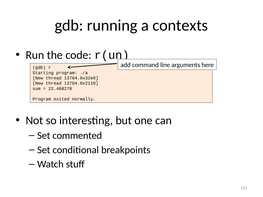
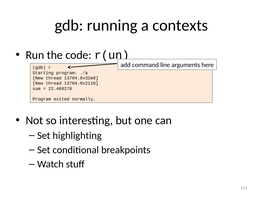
commented: commented -> highlighting (77, 136)
